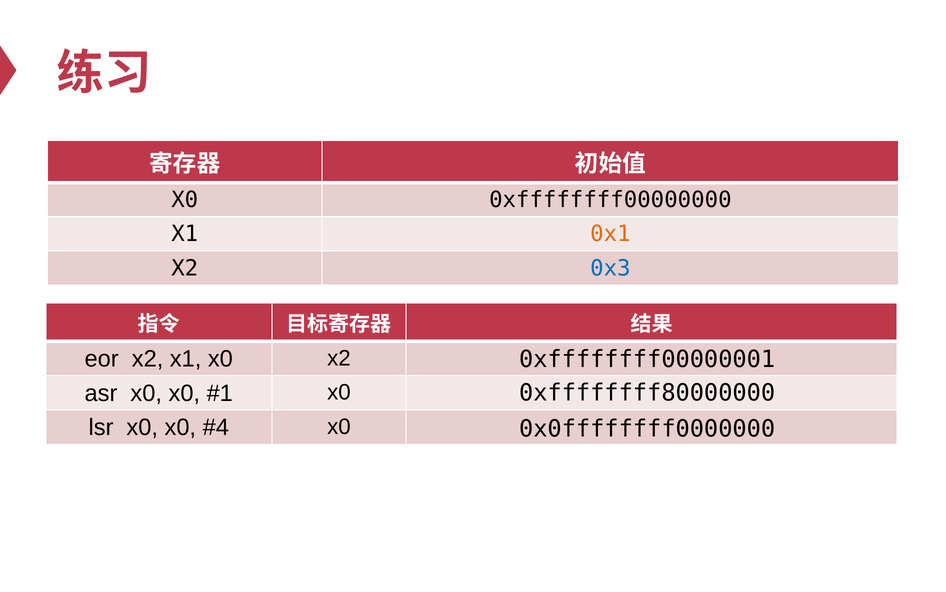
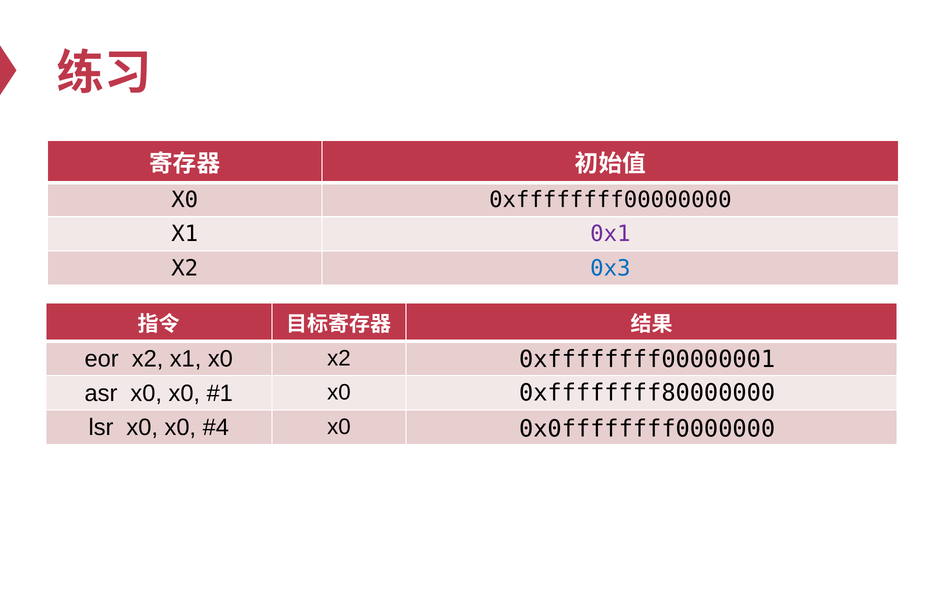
0x1 colour: orange -> purple (610, 234)
